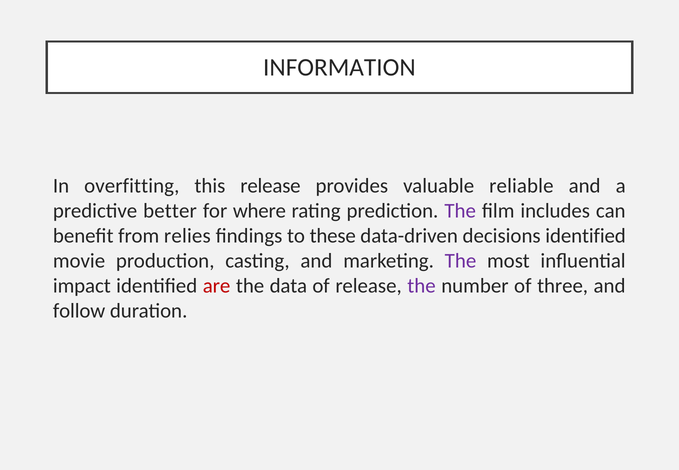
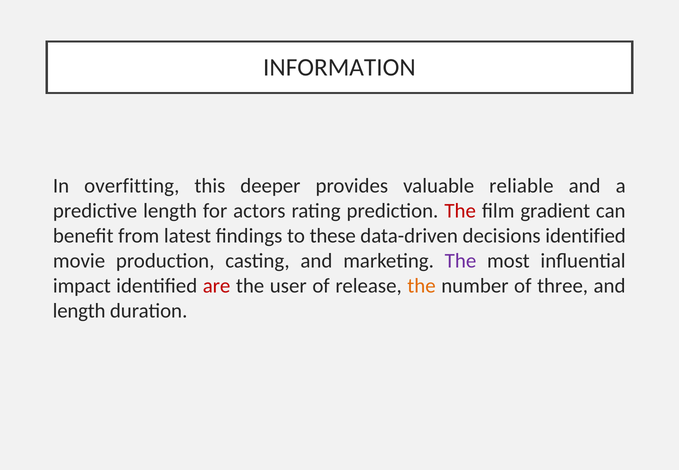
this release: release -> deeper (270, 186)
predictive better: better -> length (170, 211)
where: where -> actors (259, 211)
The colour: purple -> red (460, 211)
includes: includes -> gradient (555, 211)
relies: relies -> latest (187, 236)
data: data -> user (288, 286)
the colour: purple -> orange (421, 286)
follow: follow -> length (79, 311)
